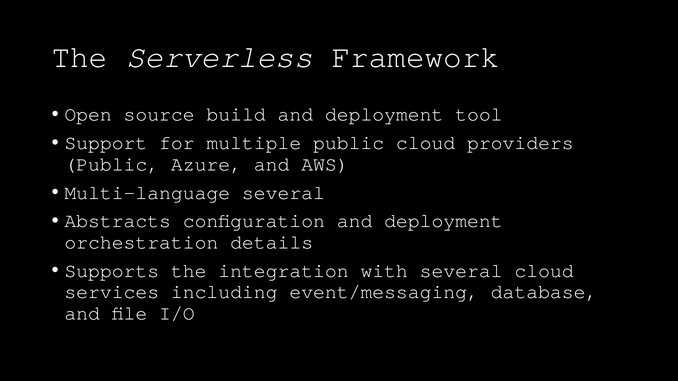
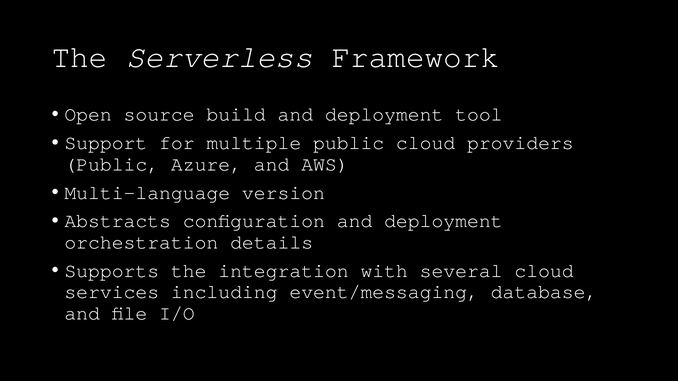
Multi-language several: several -> version (283, 193)
